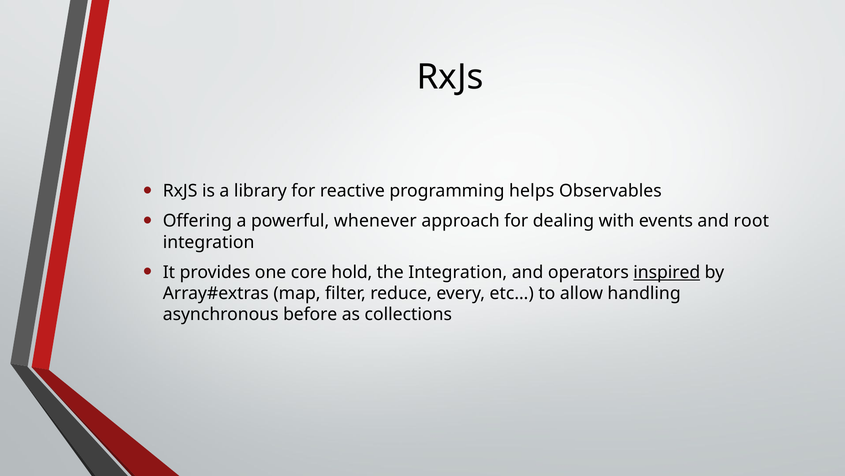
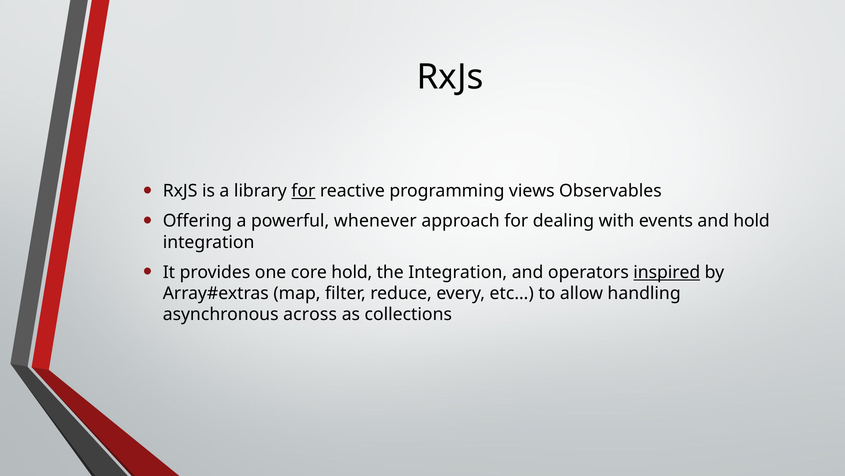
for underline: none -> present (303, 191)
helps: helps -> views (532, 191)
and root: root -> hold (752, 221)
before: before -> across (310, 314)
